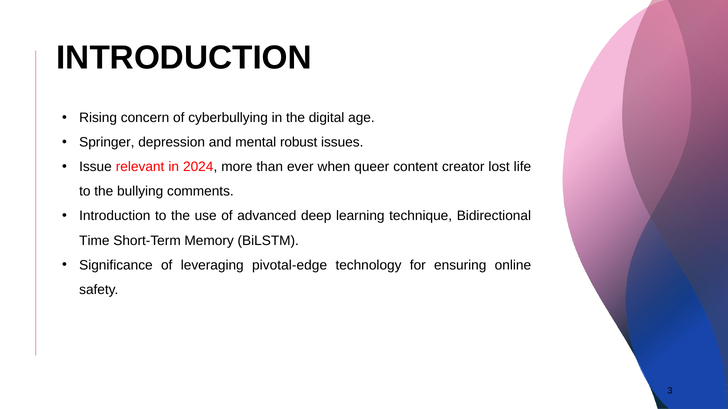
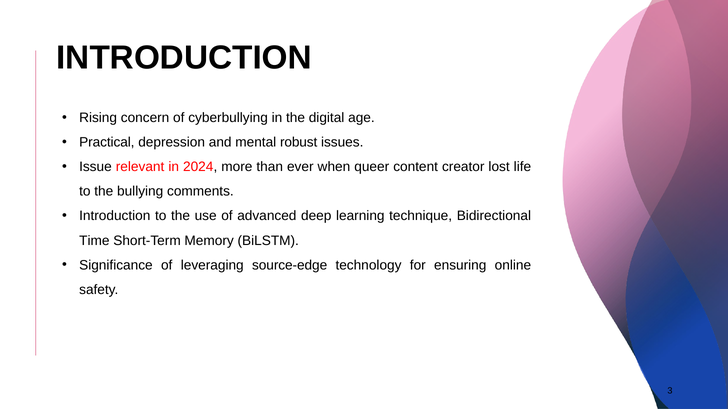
Springer: Springer -> Practical (107, 143)
pivotal-edge: pivotal-edge -> source-edge (290, 265)
